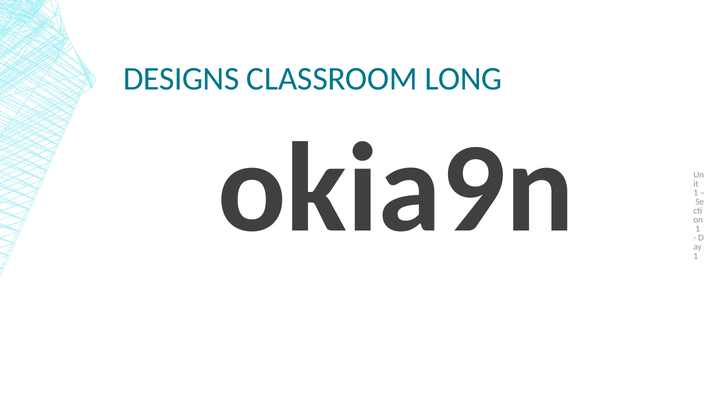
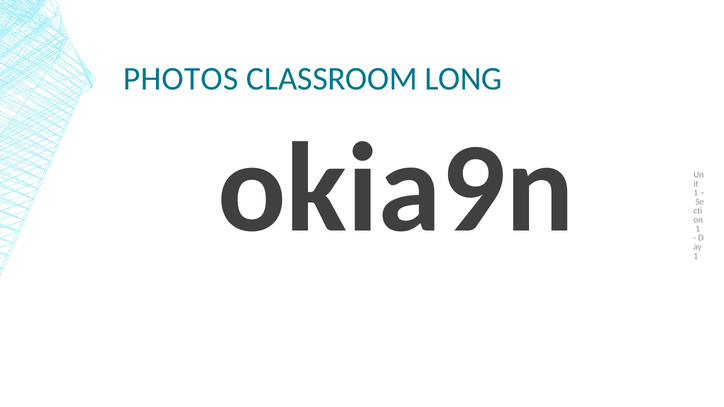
DESIGNS: DESIGNS -> PHOTOS (181, 79)
